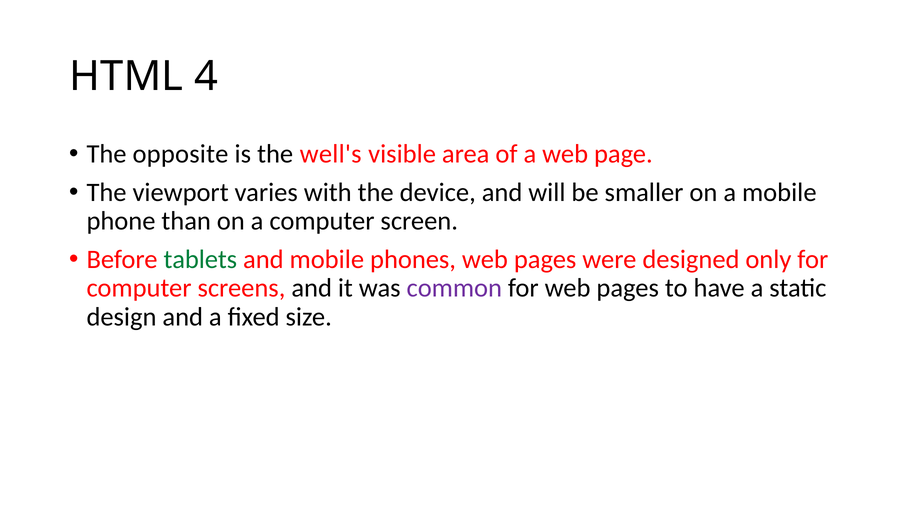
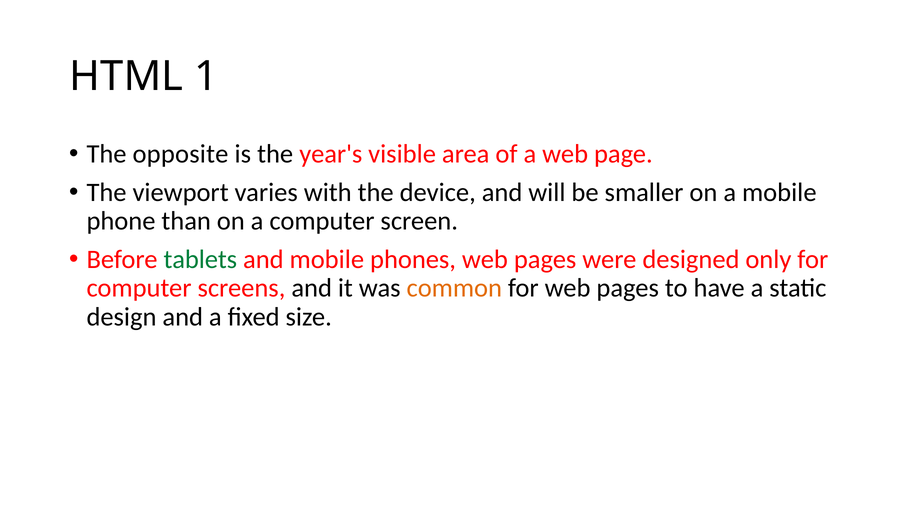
4: 4 -> 1 (206, 77)
well's: well's -> year's (331, 154)
common colour: purple -> orange (454, 288)
